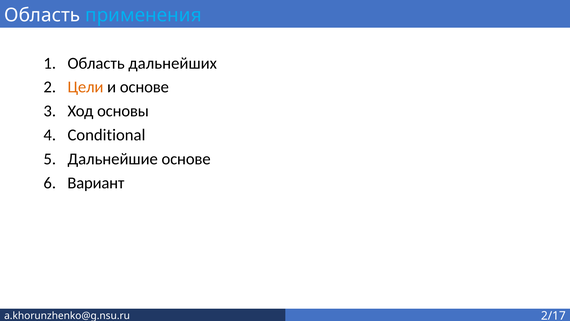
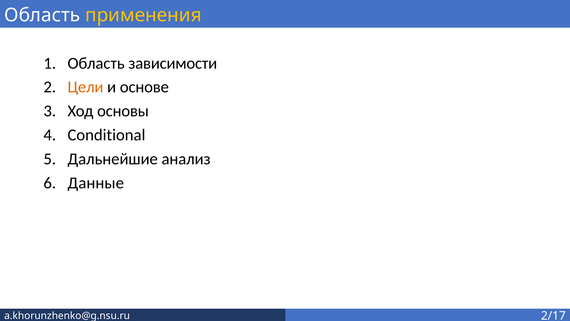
применения colour: light blue -> yellow (143, 15)
дальнейших: дальнейших -> зависимости (173, 63)
Дальнейшие основе: основе -> анализ (186, 159)
Вариант: Вариант -> Данные (96, 183)
